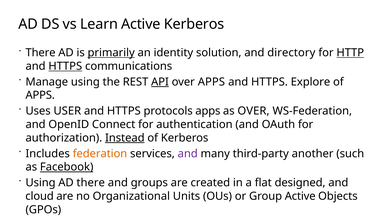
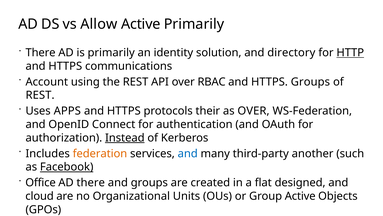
Learn: Learn -> Allow (99, 24)
Active Kerberos: Kerberos -> Primarily (194, 24)
primarily underline: present -> none (111, 53)
HTTPS underline: present -> none (65, 66)
Manage: Manage -> Account (47, 82)
API underline: present -> none (160, 82)
over APPS: APPS -> RBAC (212, 82)
HTTPS Explore: Explore -> Groups (310, 82)
APPS: APPS -> REST (40, 95)
USER: USER -> APPS (67, 111)
protocols apps: apps -> their (208, 111)
and colour: purple -> blue (188, 153)
Using: Using -> Office (41, 182)
